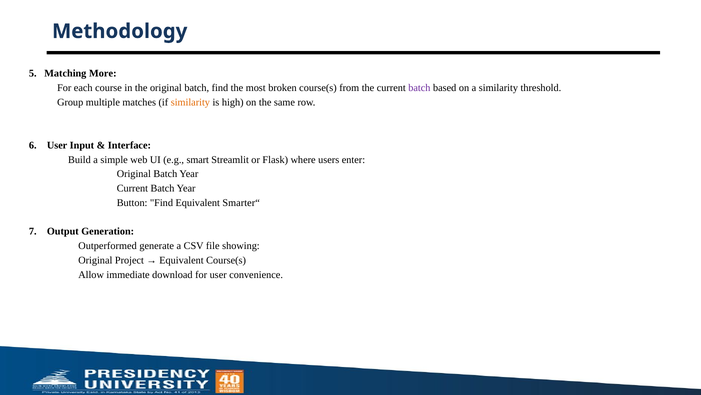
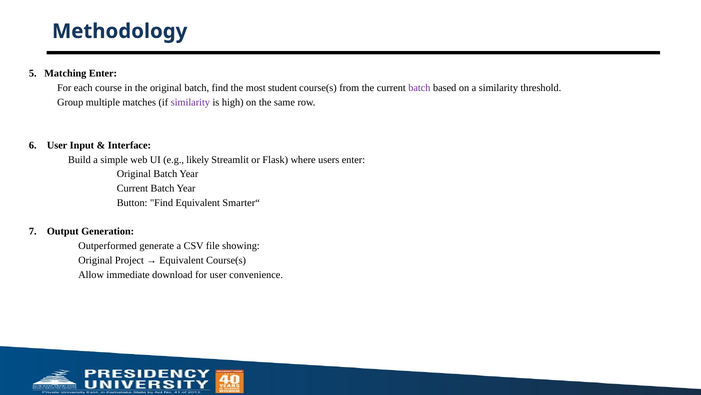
Matching More: More -> Enter (103, 73)
broken: broken -> student (283, 88)
similarity colour: orange -> purple (190, 102)
smart: smart -> likely (198, 159)
